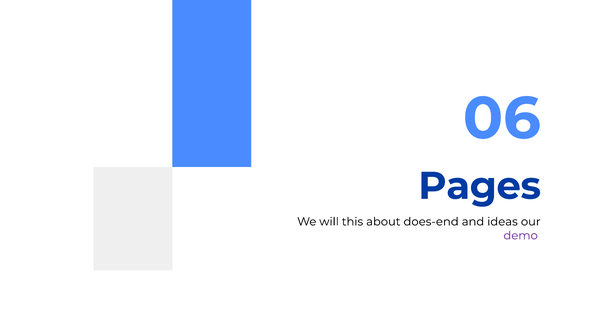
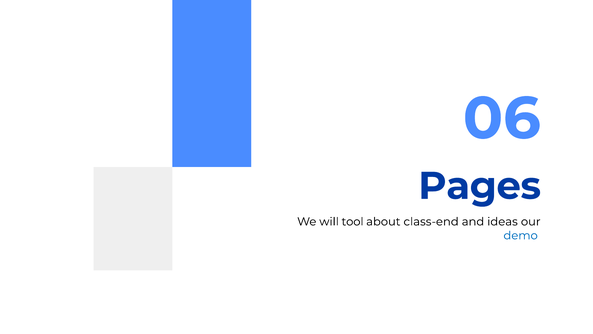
this: this -> tool (353, 221)
does-end: does-end -> class-end (431, 221)
demo colour: purple -> blue (521, 235)
